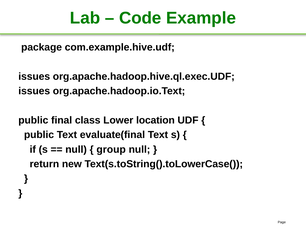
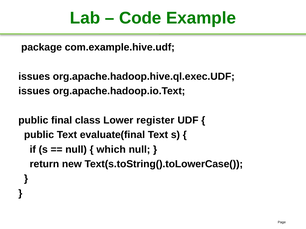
location: location -> register (155, 120)
group: group -> which (111, 150)
